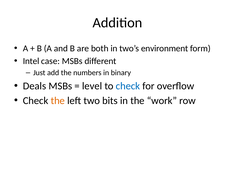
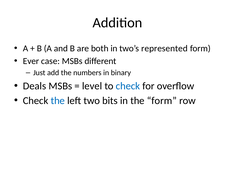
environment: environment -> represented (165, 48)
Intel: Intel -> Ever (31, 61)
the colour: orange -> blue (58, 101)
the work: work -> form (162, 101)
